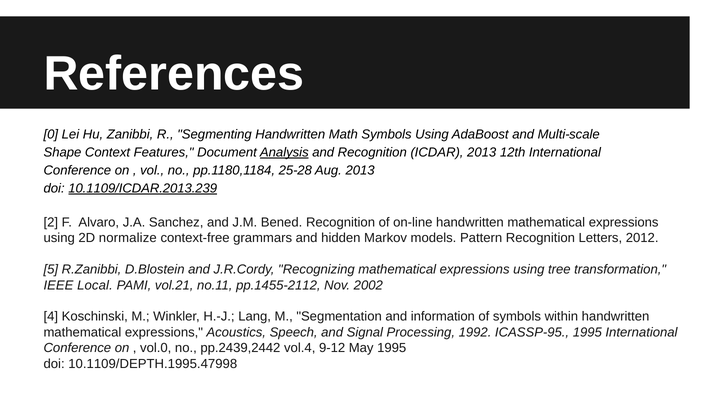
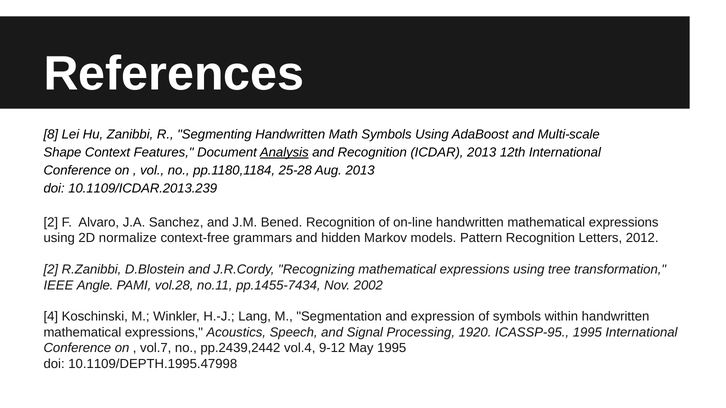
0: 0 -> 8 (51, 134)
10.1109/ICDAR.2013.239 underline: present -> none (143, 189)
5: 5 -> 2 (51, 270)
Local: Local -> Angle (95, 285)
vol.21: vol.21 -> vol.28 (174, 285)
pp.1455-2112: pp.1455-2112 -> pp.1455-7434 (278, 285)
information: information -> expression (443, 317)
1992: 1992 -> 1920 (475, 333)
vol.0: vol.0 -> vol.7 (156, 348)
